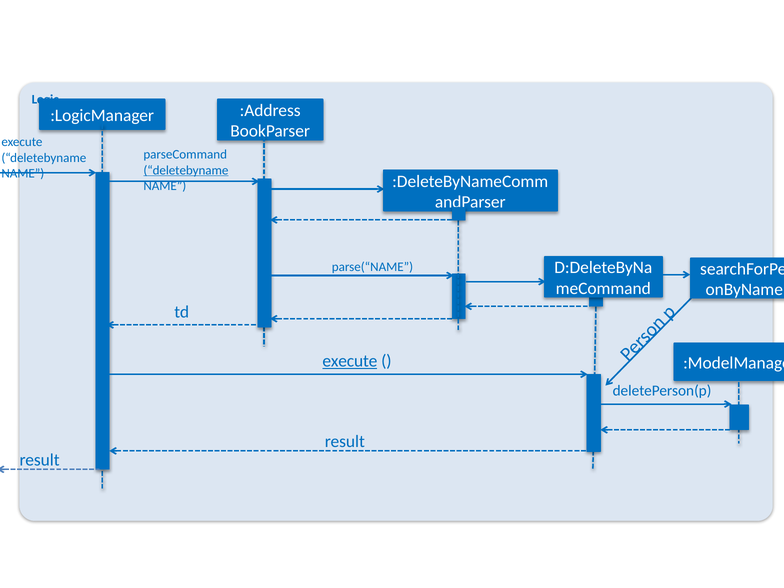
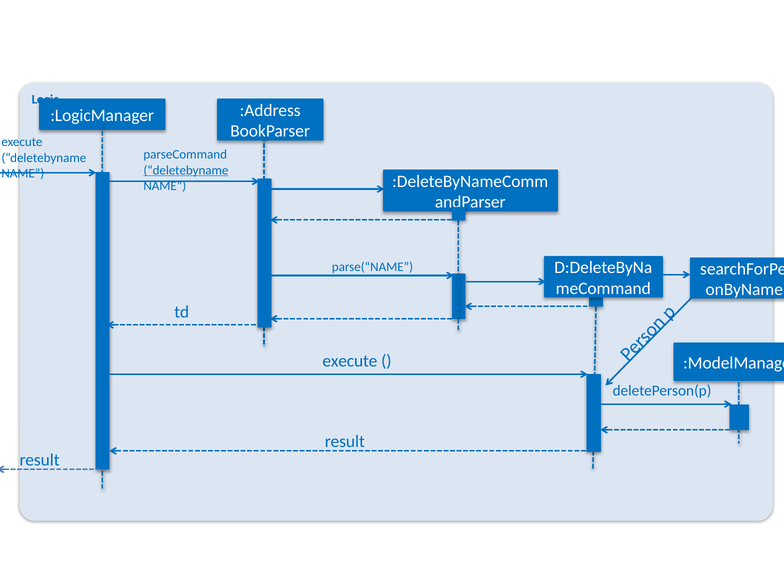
execute underline: present -> none (350, 361)
